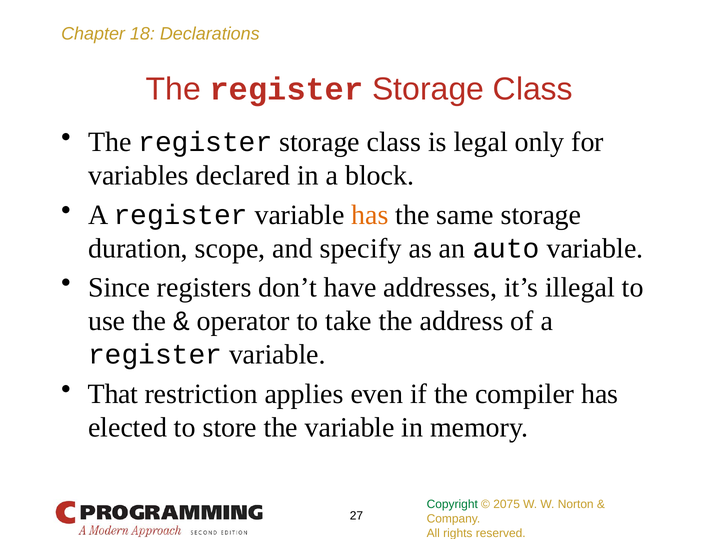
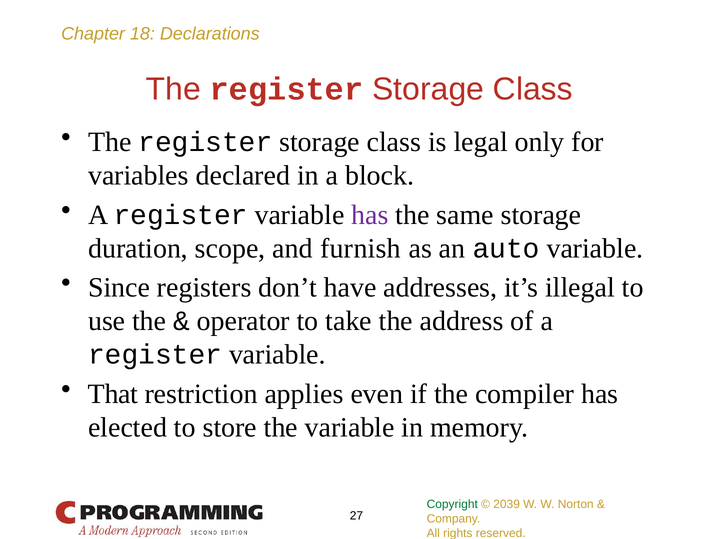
has colour: orange -> purple (370, 215)
specify: specify -> furnish (361, 249)
2075: 2075 -> 2039 (507, 505)
